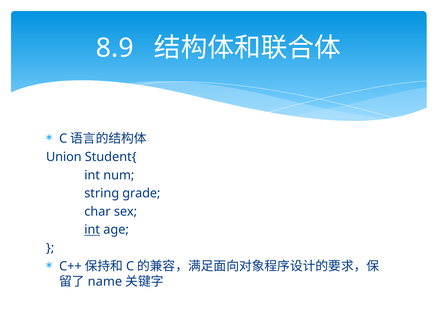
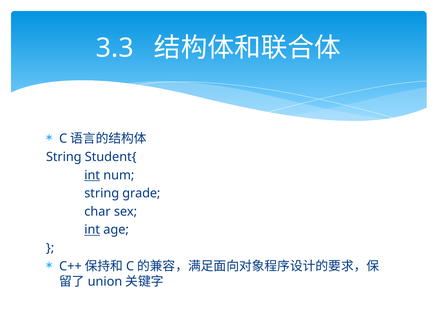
8.9: 8.9 -> 3.3 (115, 48)
Union: Union -> String (64, 157)
int underline: none -> present (92, 175)
name: name -> union (105, 281)
